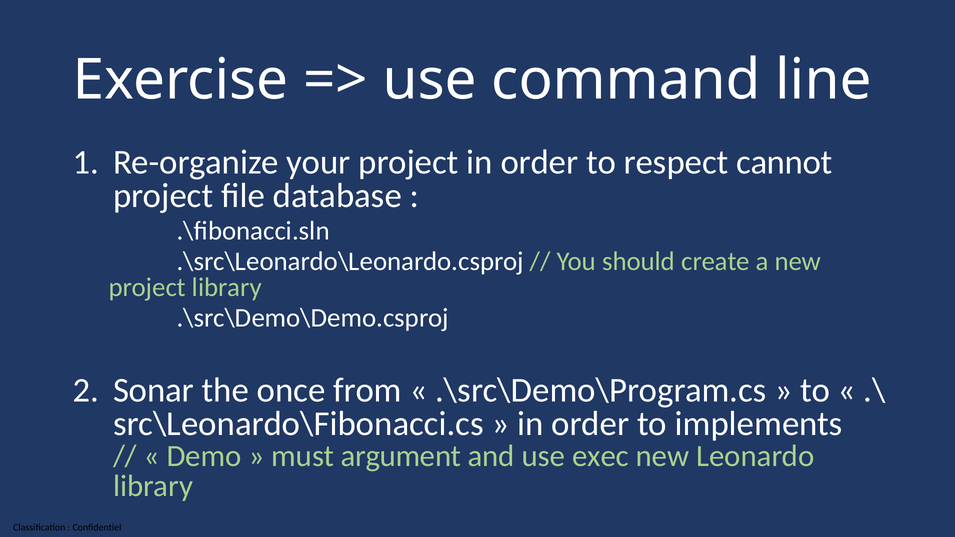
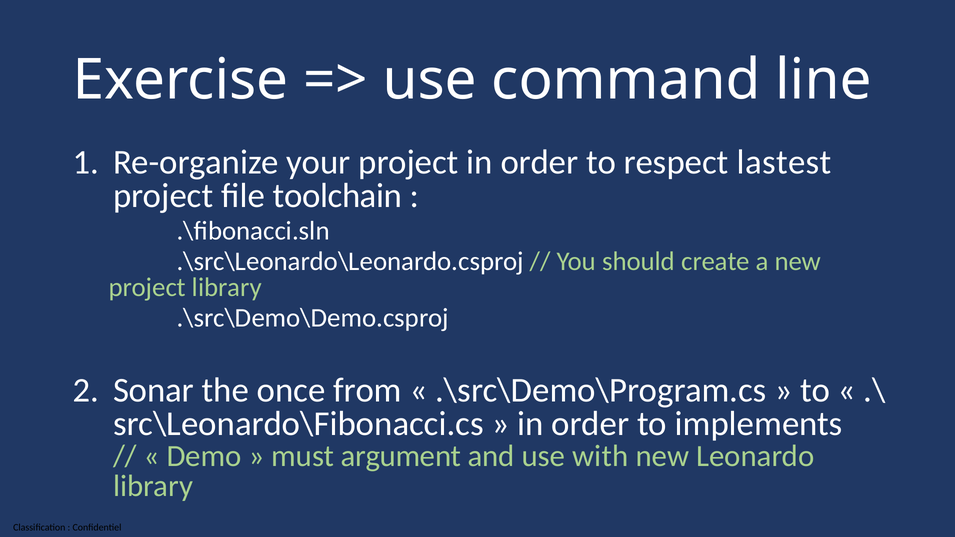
cannot: cannot -> lastest (784, 162)
database: database -> toolchain (338, 196)
exec: exec -> with (600, 456)
